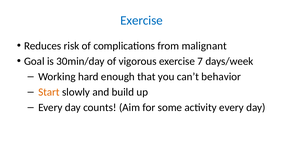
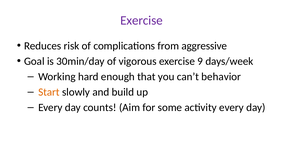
Exercise colour: blue -> purple (142, 21)
malignant: malignant -> aggressive (204, 46)
7: 7 -> 9 (200, 61)
